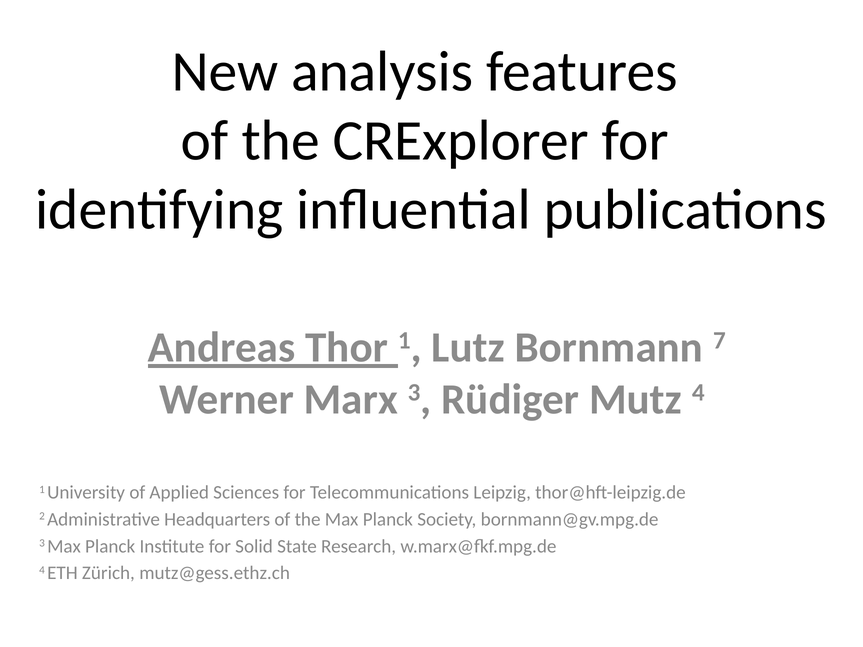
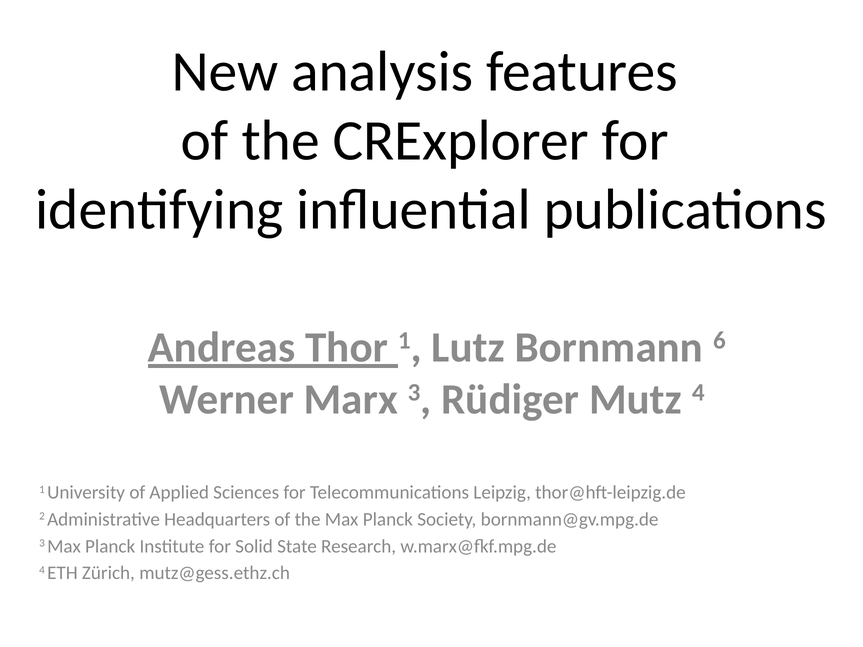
7: 7 -> 6 (719, 341)
